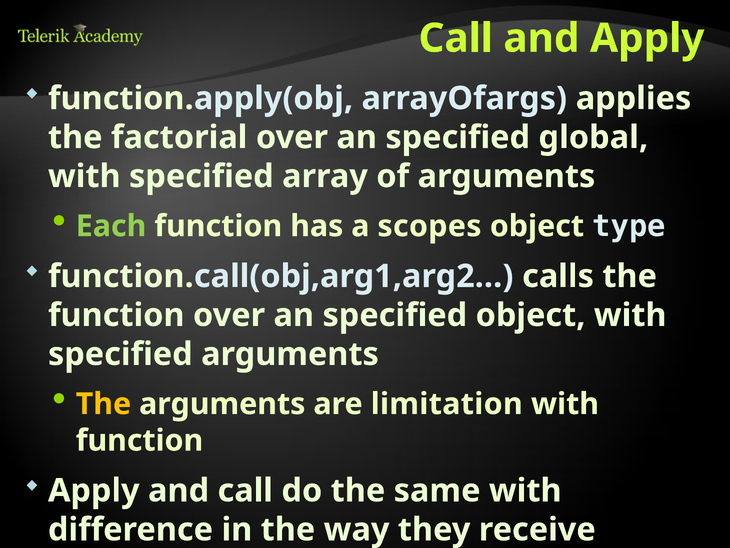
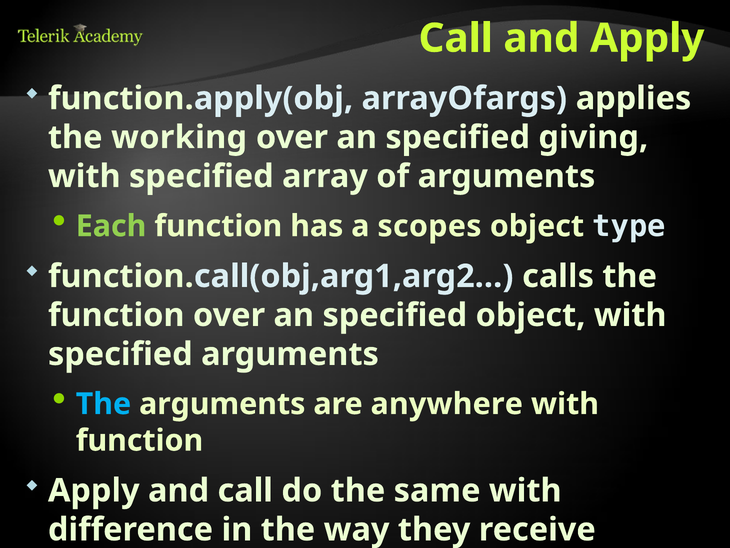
factorial: factorial -> working (179, 137)
global: global -> giving (593, 137)
The colour: yellow -> light blue (103, 404)
limitation: limitation -> anywhere (447, 404)
